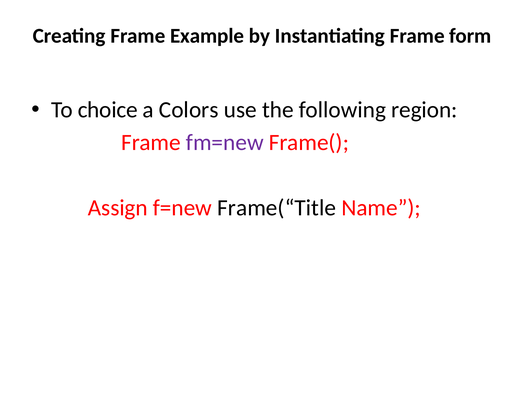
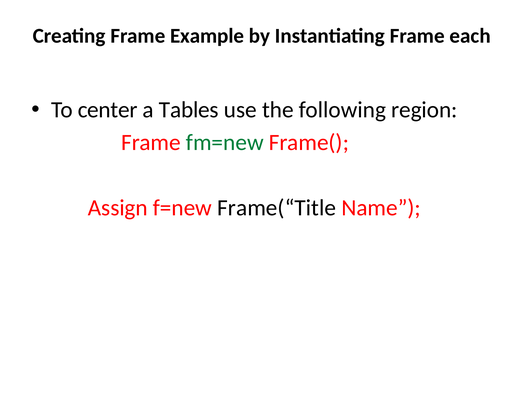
form: form -> each (470, 36)
choice: choice -> center (108, 110)
Colors: Colors -> Tables (189, 110)
fm=new colour: purple -> green (225, 143)
